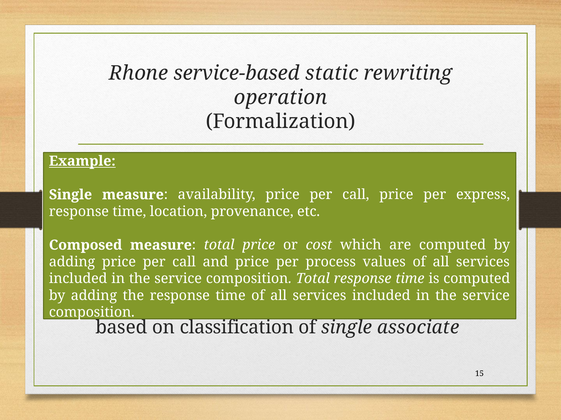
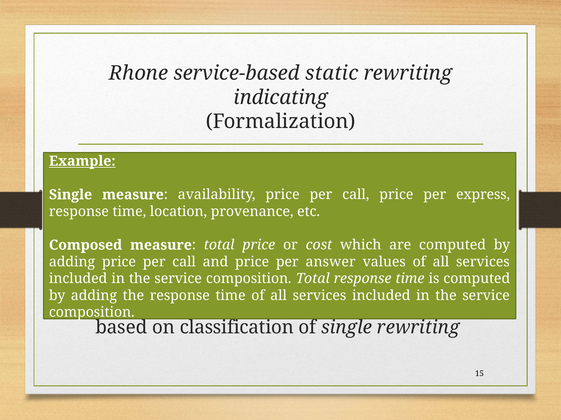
operation: operation -> indicating (281, 98)
process: process -> answer (331, 262)
single associate: associate -> rewriting (418, 328)
